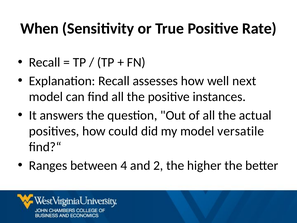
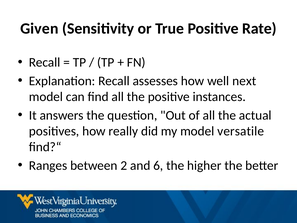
When: When -> Given (39, 29)
could: could -> really (123, 131)
4: 4 -> 2 (124, 165)
2: 2 -> 6 (158, 165)
